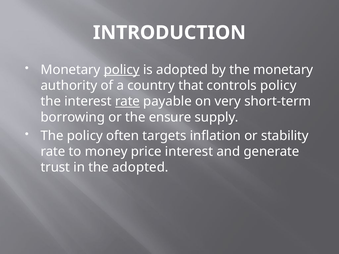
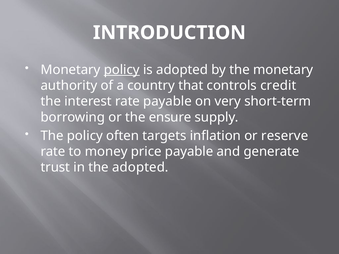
controls policy: policy -> credit (278, 86)
rate underline: present -> none (128, 101)
stability: stability -> reserve (285, 136)
price interest: interest -> payable (189, 152)
